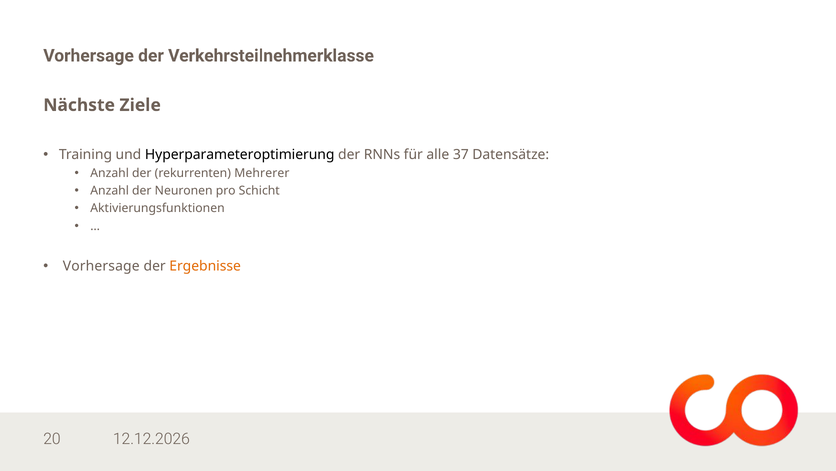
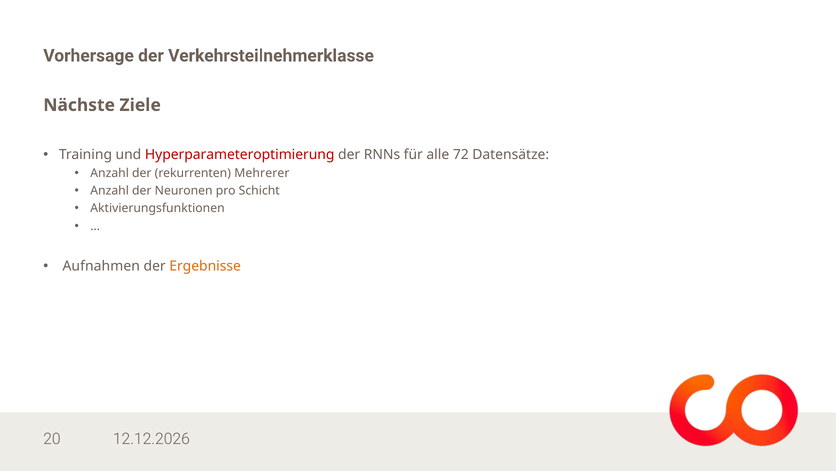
Hyperparameteroptimierung colour: black -> red (240, 154)
37: 37 -> 72 (461, 154)
Vorhersage: Vorhersage -> Aufnahmen (101, 266)
